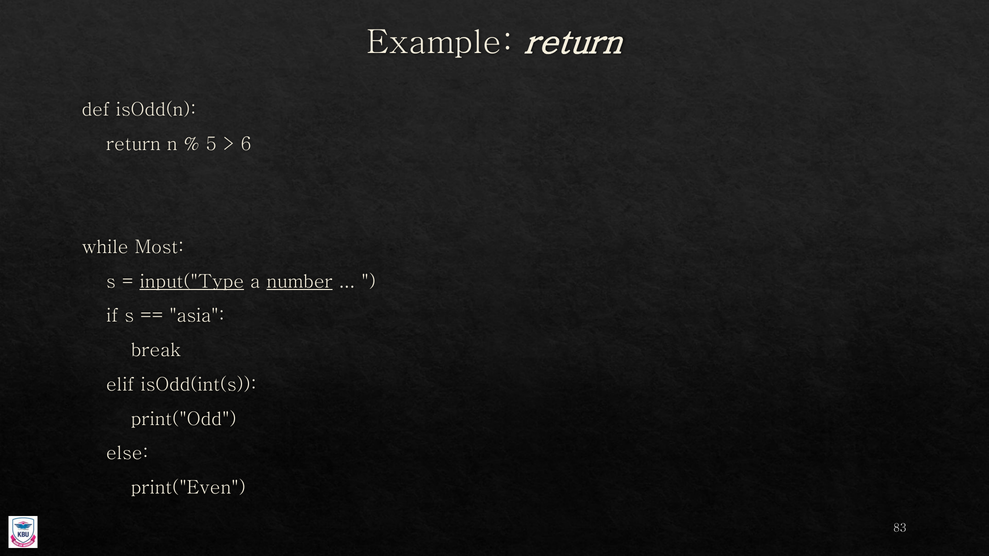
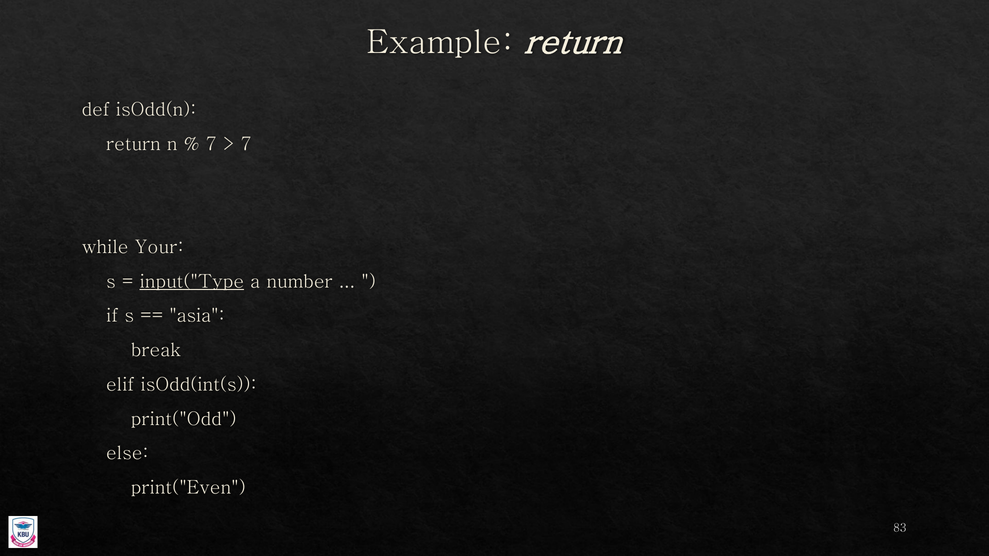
5: 5 -> 7 (211, 144)
6: 6 -> 7 (246, 144)
Most: Most -> Your (159, 247)
number underline: present -> none (300, 282)
